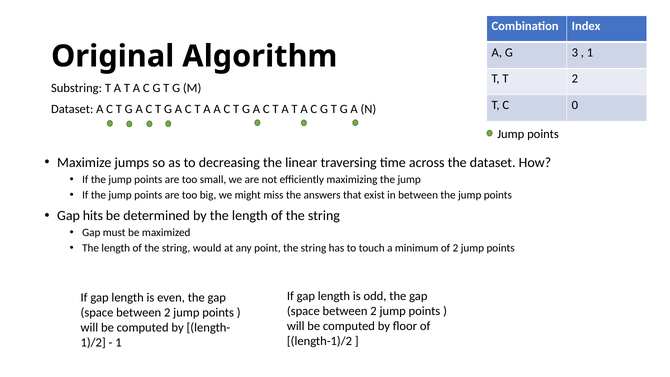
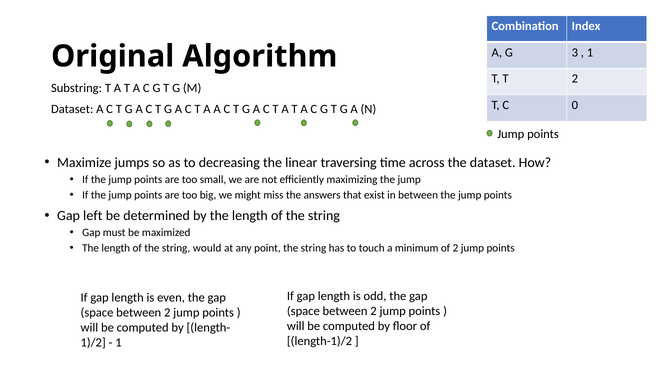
hits: hits -> left (93, 215)
